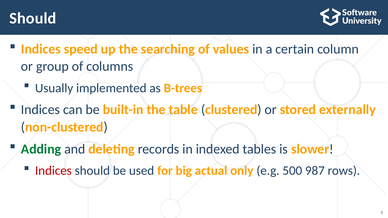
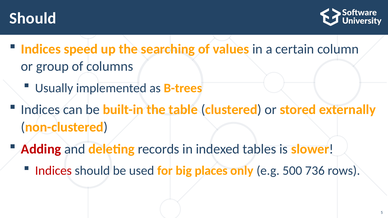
Adding colour: green -> red (41, 149)
actual: actual -> places (211, 171)
987: 987 -> 736 (315, 171)
